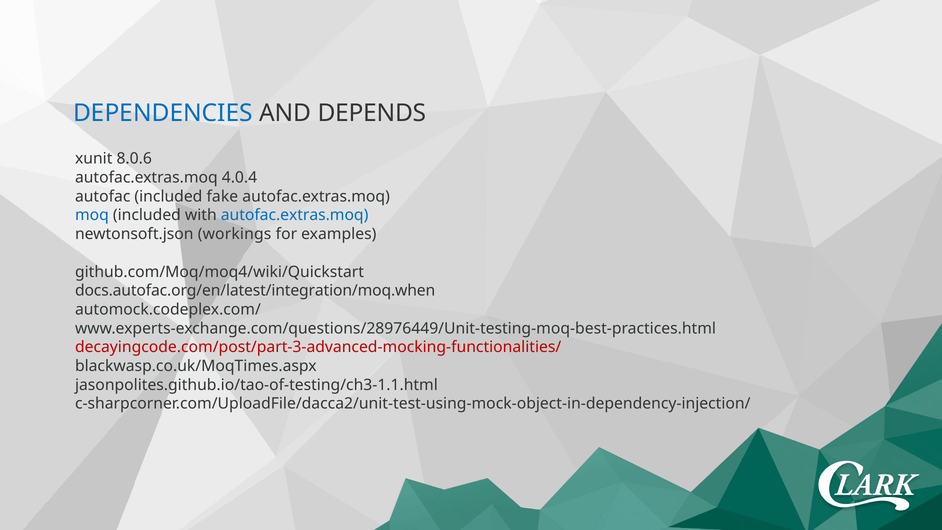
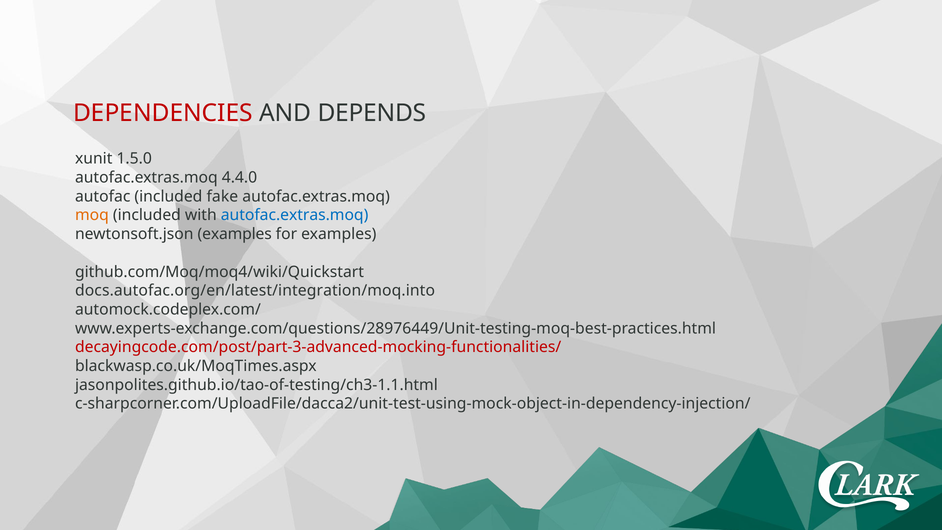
DEPENDENCIES colour: blue -> red (163, 113)
8.0.6: 8.0.6 -> 1.5.0 (134, 159)
4.0.4: 4.0.4 -> 4.4.0 (239, 178)
moq colour: blue -> orange (92, 215)
newtonsoft.json workings: workings -> examples (235, 234)
docs.autofac.org/en/latest/integration/moq.when: docs.autofac.org/en/latest/integration/moq.when -> docs.autofac.org/en/latest/integration/moq.into (255, 291)
